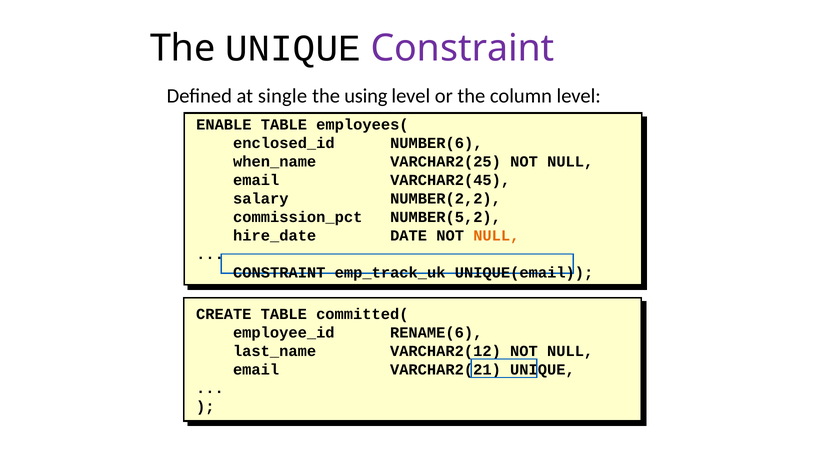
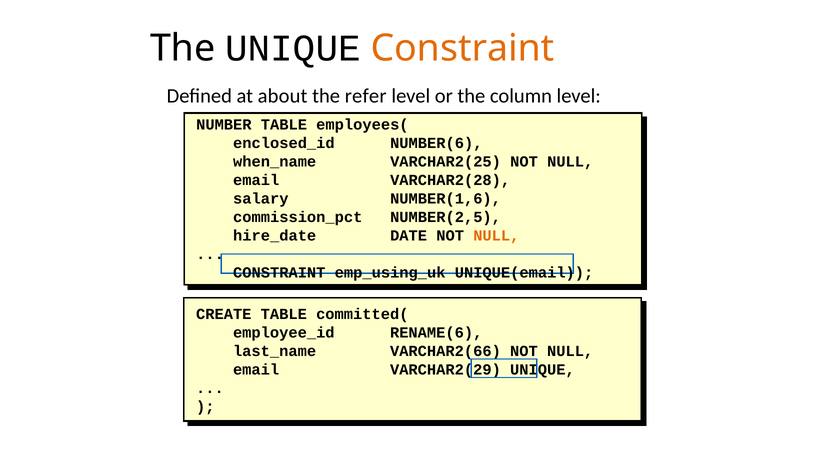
Constraint colour: purple -> orange (462, 49)
single: single -> about (283, 96)
using: using -> refer (366, 96)
ENABLE: ENABLE -> NUMBER (224, 125)
VARCHAR2(45: VARCHAR2(45 -> VARCHAR2(28 (450, 180)
NUMBER(2,2: NUMBER(2,2 -> NUMBER(1,6 (446, 199)
NUMBER(5,2: NUMBER(5,2 -> NUMBER(2,5 (446, 217)
emp_track_uk: emp_track_uk -> emp_using_uk (390, 272)
VARCHAR2(12: VARCHAR2(12 -> VARCHAR2(66 (445, 351)
VARCHAR2(21: VARCHAR2(21 -> VARCHAR2(29 (445, 369)
